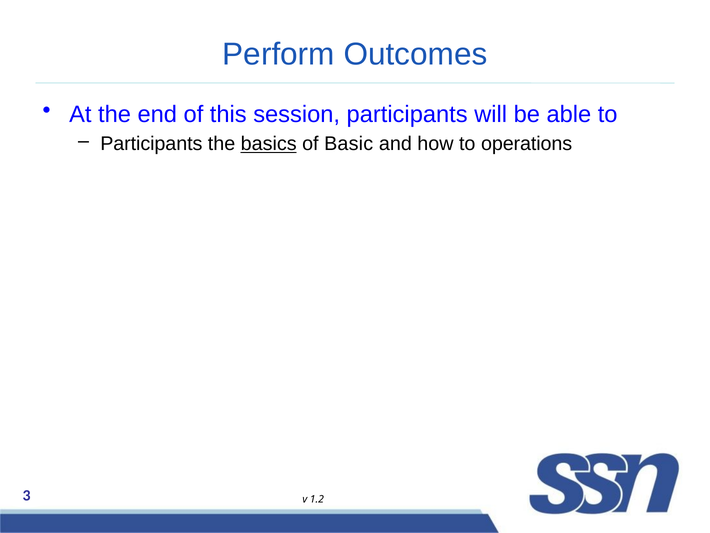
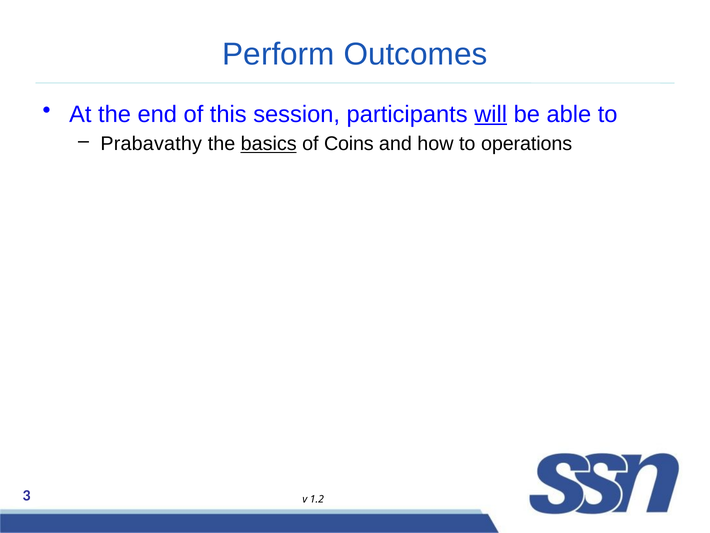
will underline: none -> present (491, 114)
Participants: Participants -> Prabavathy (151, 144)
Basic: Basic -> Coins (349, 144)
